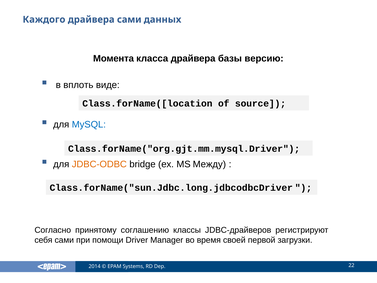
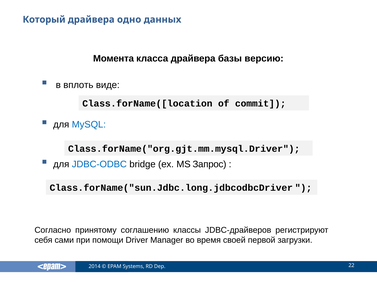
Каждого: Каждого -> Который (44, 20)
драйвера сами: сами -> одно (129, 20)
source: source -> commit (260, 104)
JDBC-ODBC colour: orange -> blue (99, 164)
Между: Между -> Запрос (209, 164)
